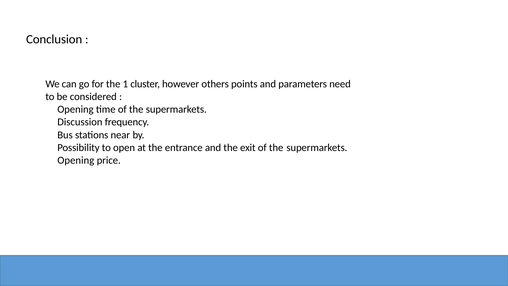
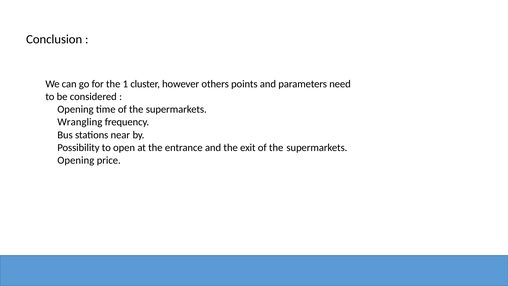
Discussion: Discussion -> Wrangling (80, 122)
